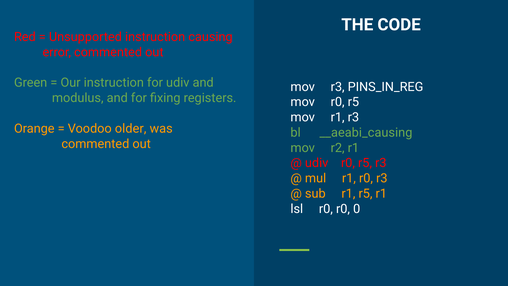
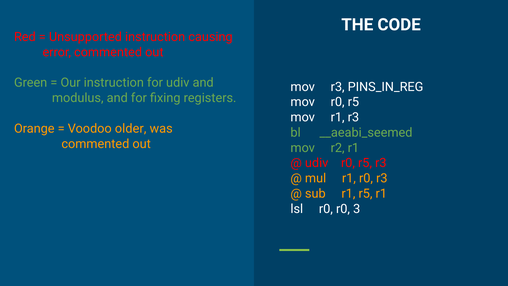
__aeabi_causing: __aeabi_causing -> __aeabi_seemed (366, 132)
0: 0 -> 3 (357, 209)
